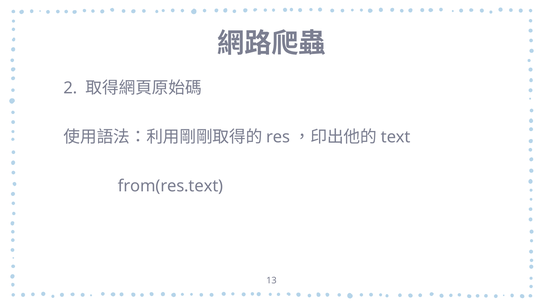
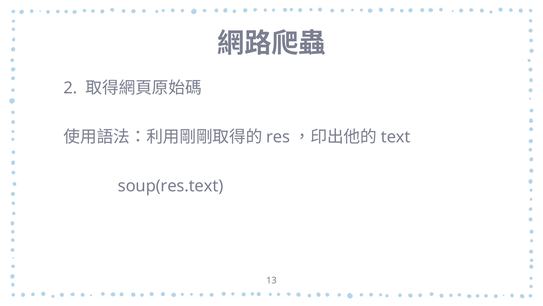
from(res.text: from(res.text -> soup(res.text (171, 186)
